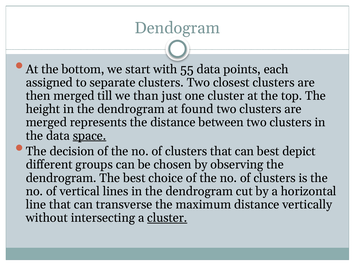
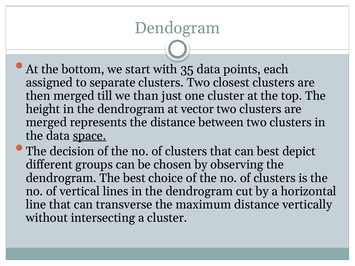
55: 55 -> 35 (187, 69)
found: found -> vector (197, 109)
cluster underline: present -> none (167, 218)
